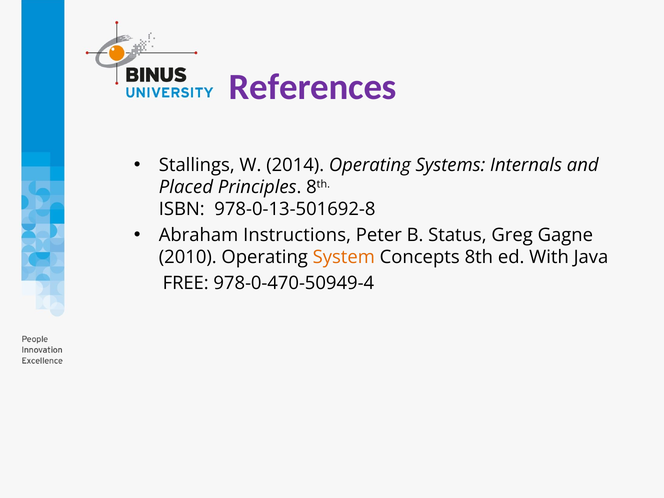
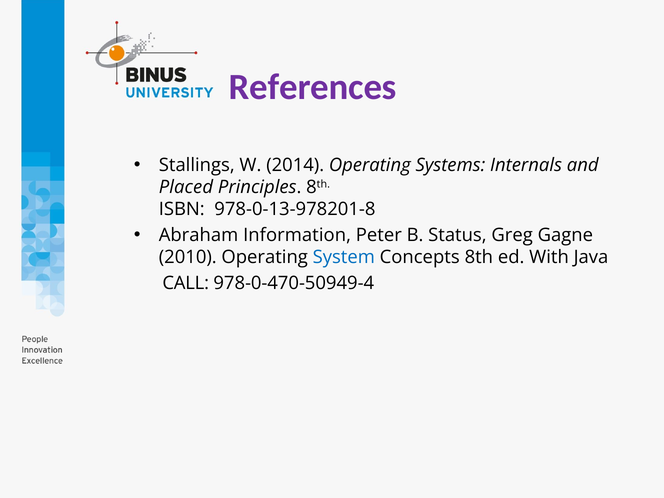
978-0-13-501692-8: 978-0-13-501692-8 -> 978-0-13-978201-8 (295, 209)
Instructions: Instructions -> Information (297, 235)
System colour: orange -> blue (344, 257)
FREE: FREE -> CALL (186, 283)
